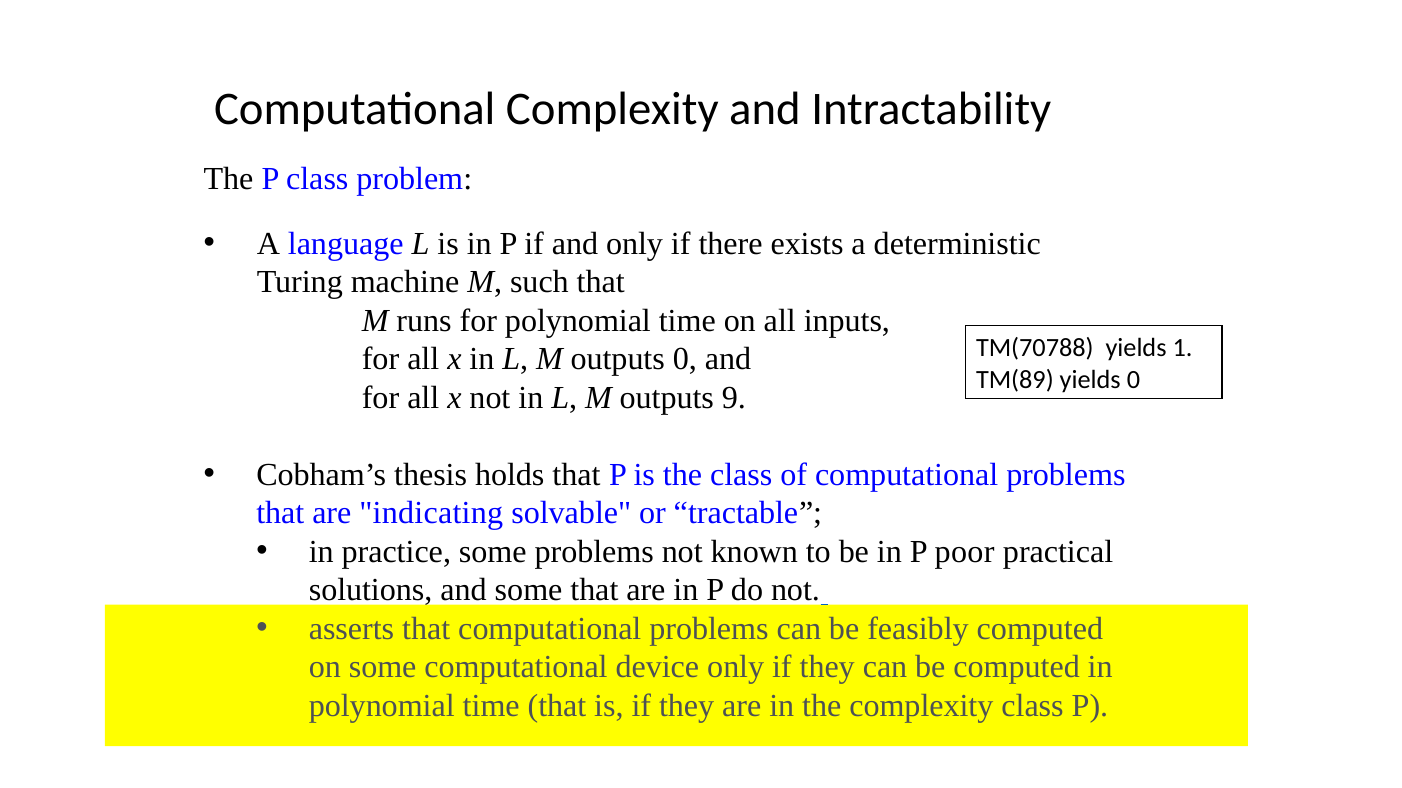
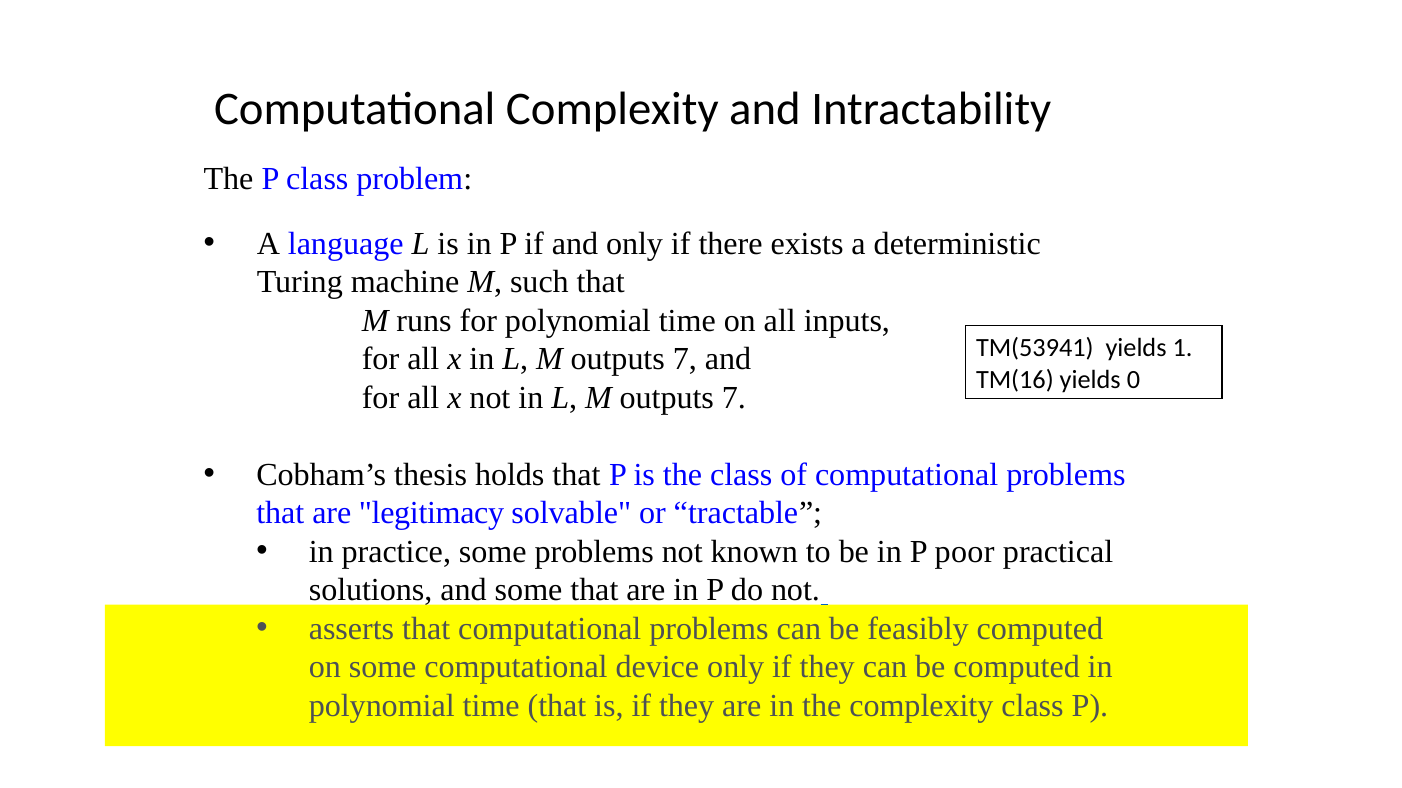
TM(70788: TM(70788 -> TM(53941 (1035, 348)
0: 0 -> 7 (685, 360)
TM(89: TM(89 -> TM(16 (1015, 380)
9: 9 -> 7 (734, 398)
indicating: indicating -> legitimacy (432, 514)
